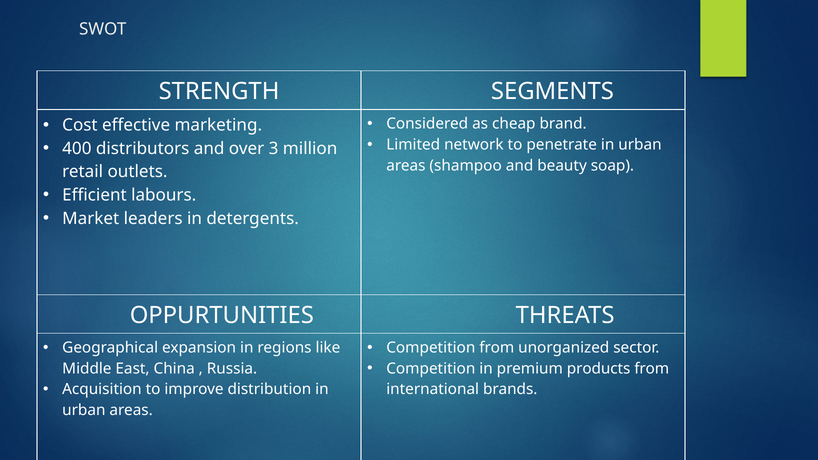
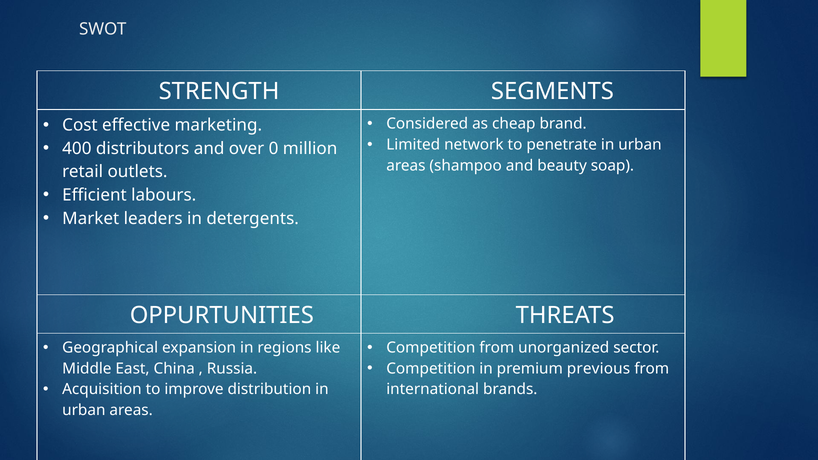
3: 3 -> 0 (274, 149)
products: products -> previous (599, 369)
